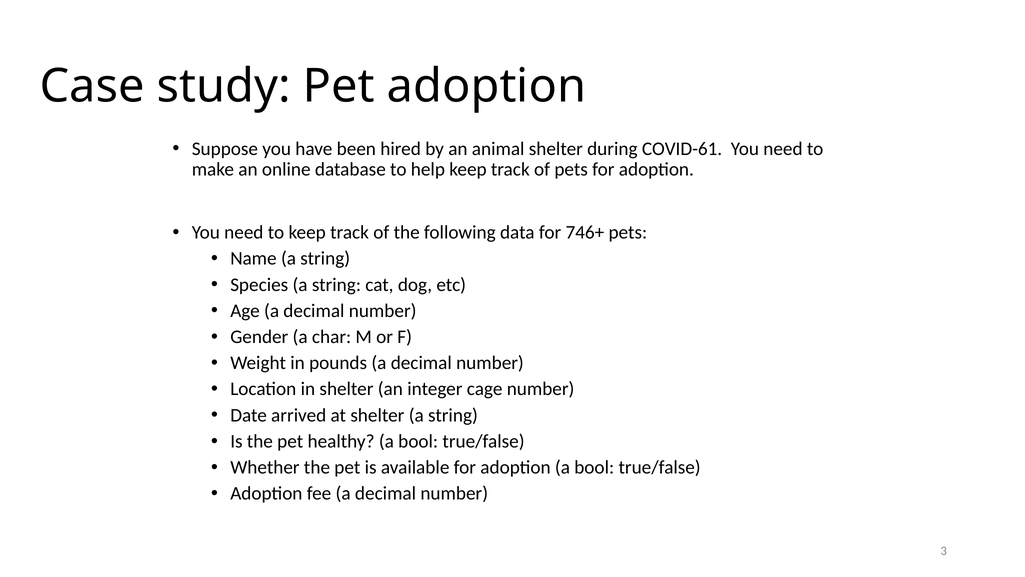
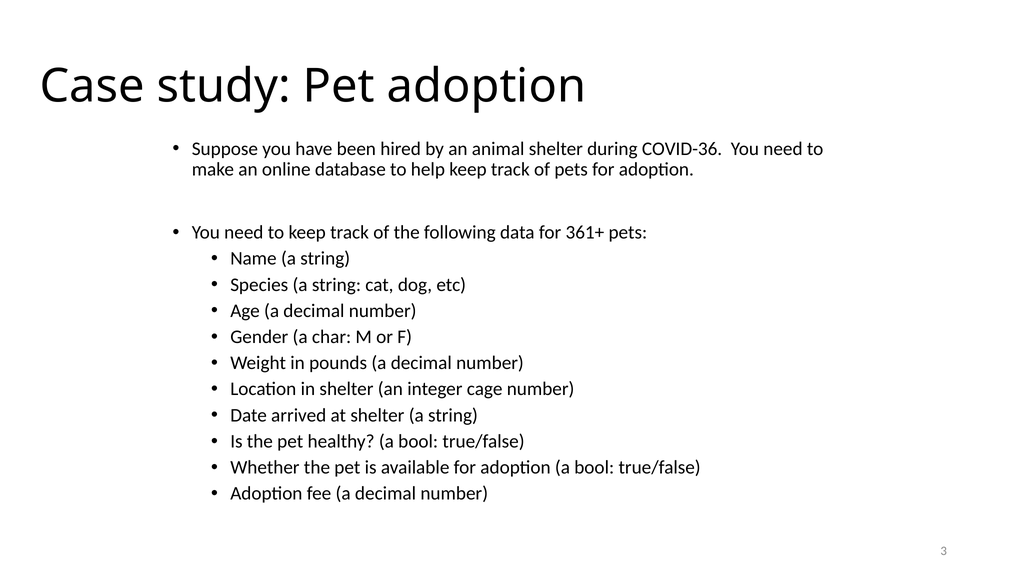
COVID-61: COVID-61 -> COVID-36 (682, 149)
746+: 746+ -> 361+ (585, 232)
